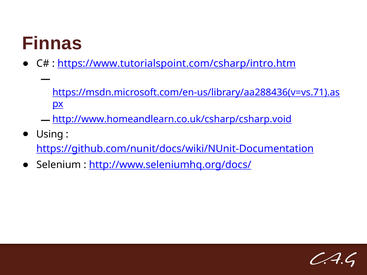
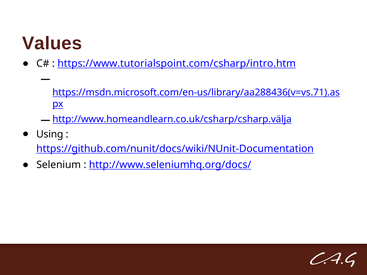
Finnas: Finnas -> Values (52, 43)
http://www.homeandlearn.co.uk/csharp/csharp.void: http://www.homeandlearn.co.uk/csharp/csharp.void -> http://www.homeandlearn.co.uk/csharp/csharp.välja (172, 119)
